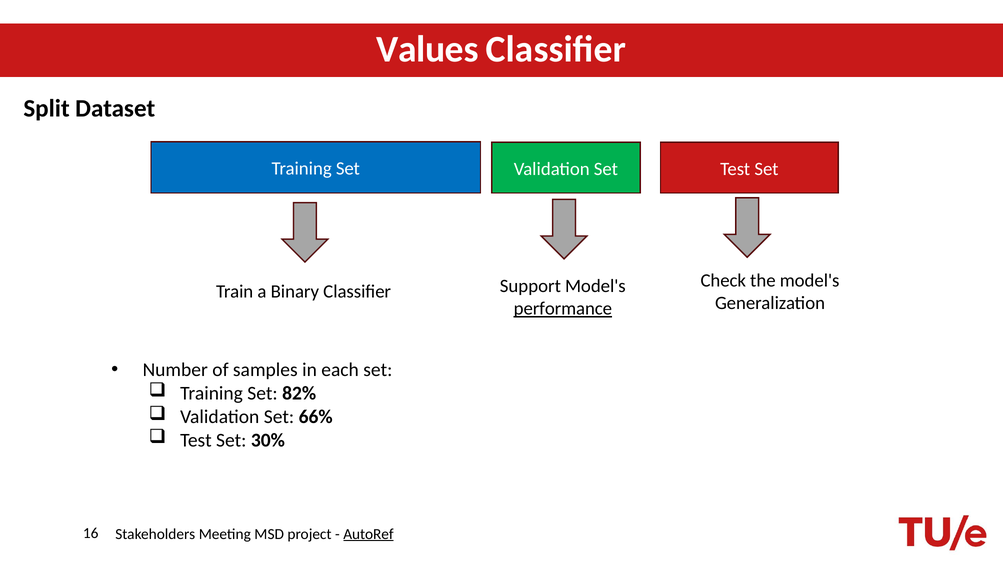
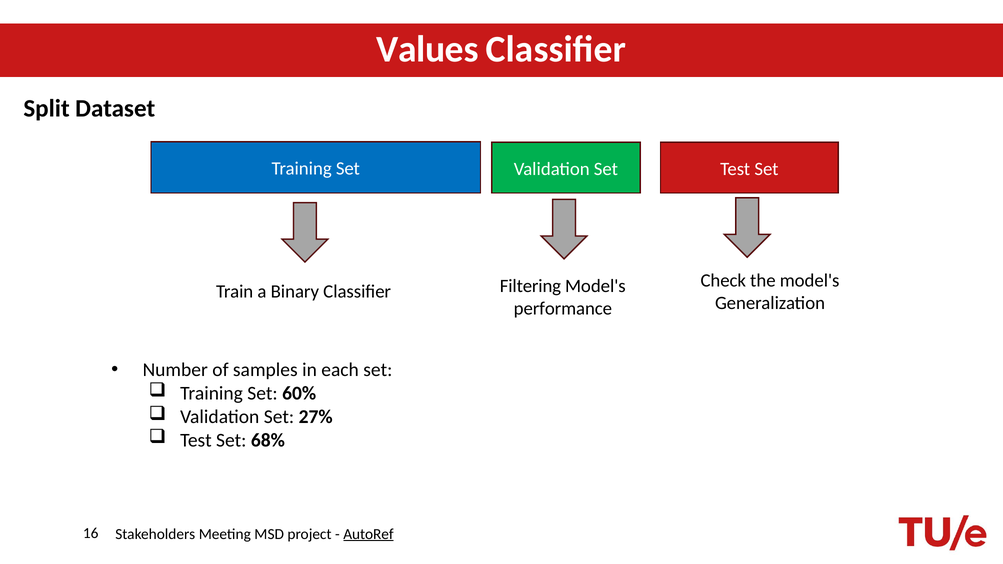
Support: Support -> Filtering (530, 286)
performance underline: present -> none (563, 309)
82%: 82% -> 60% (299, 394)
66%: 66% -> 27% (316, 417)
30%: 30% -> 68% (268, 440)
